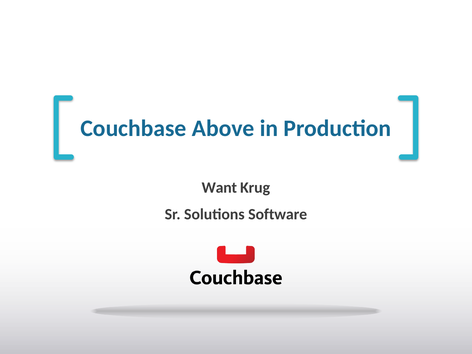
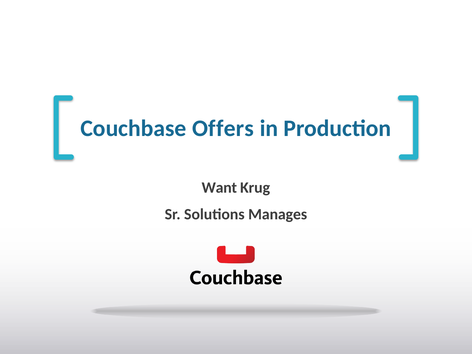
Above: Above -> Offers (223, 128)
Software: Software -> Manages (278, 214)
